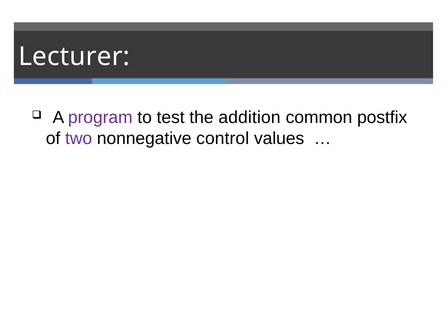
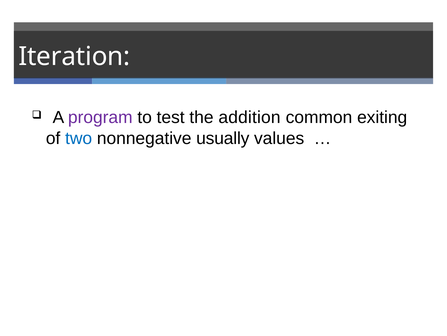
Lecturer: Lecturer -> Iteration (74, 56)
postfix: postfix -> exiting (382, 117)
two colour: purple -> blue (79, 138)
control: control -> usually (223, 138)
